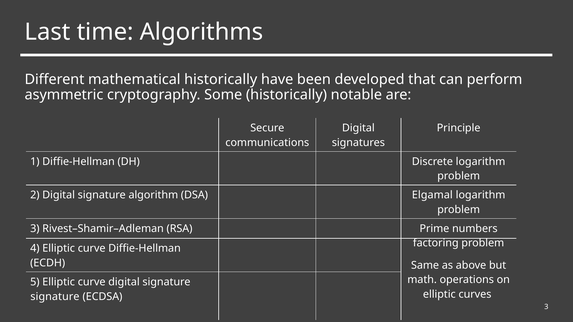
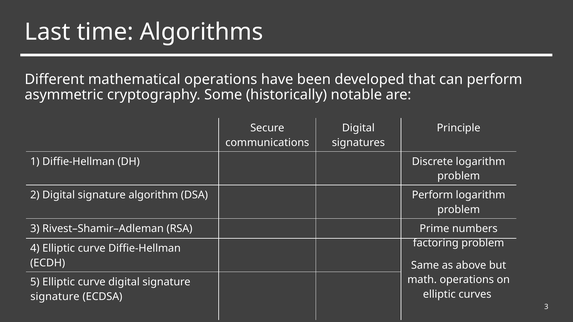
mathematical historically: historically -> operations (221, 79)
Elgamal: Elgamal -> Perform (432, 195)
